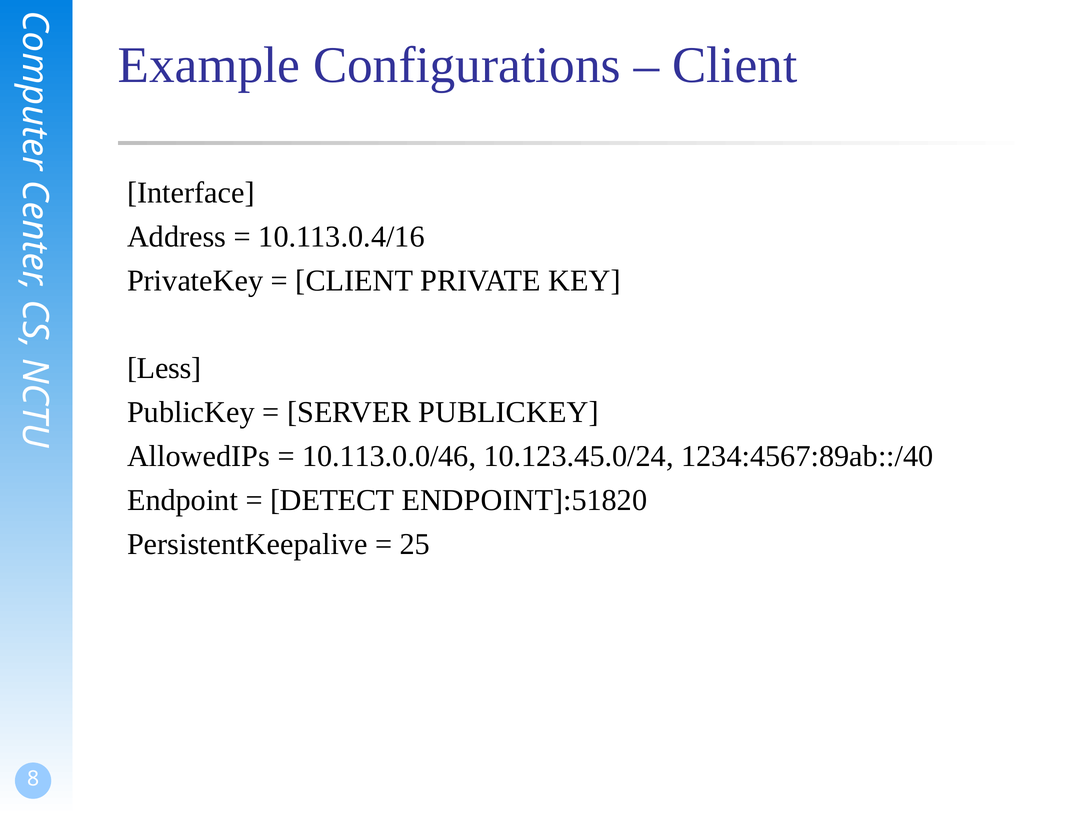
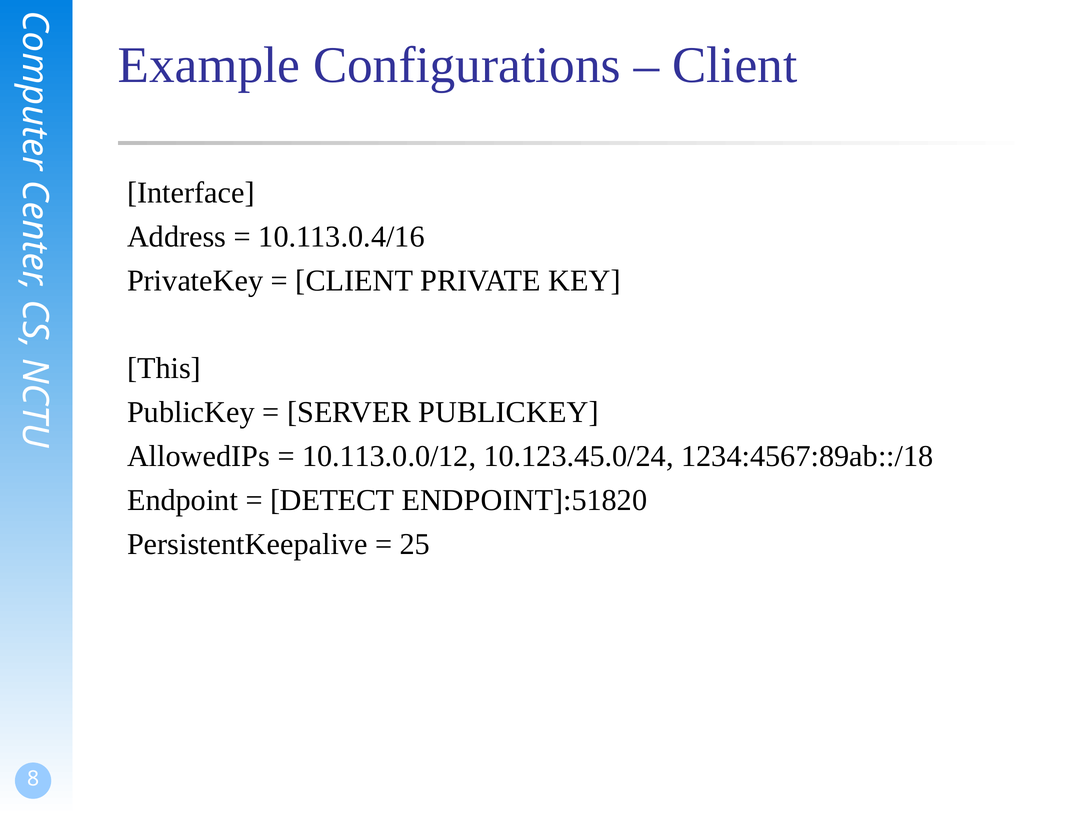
Less: Less -> This (164, 368)
10.113.0.0/46: 10.113.0.0/46 -> 10.113.0.0/12 (389, 456)
1234:4567:89ab::/40: 1234:4567:89ab::/40 -> 1234:4567:89ab::/18 (807, 456)
